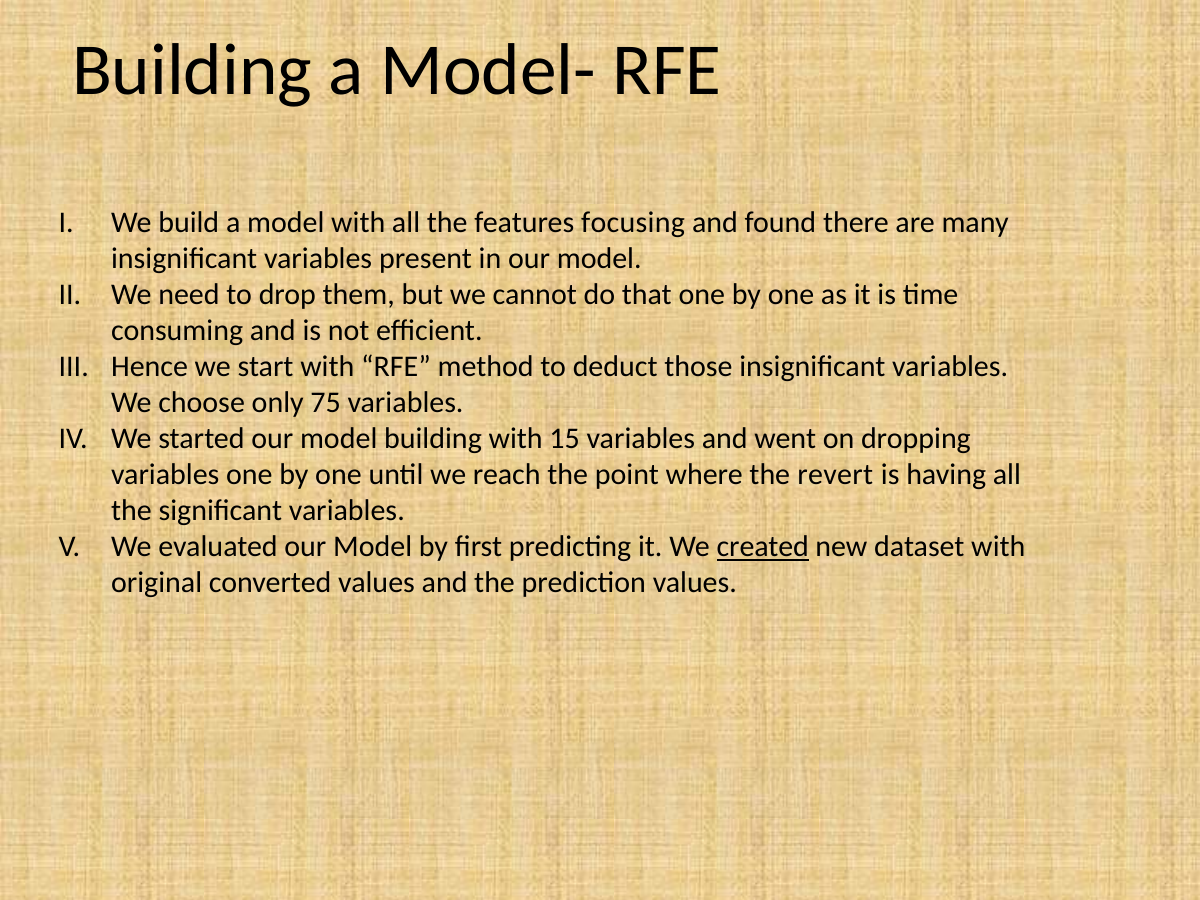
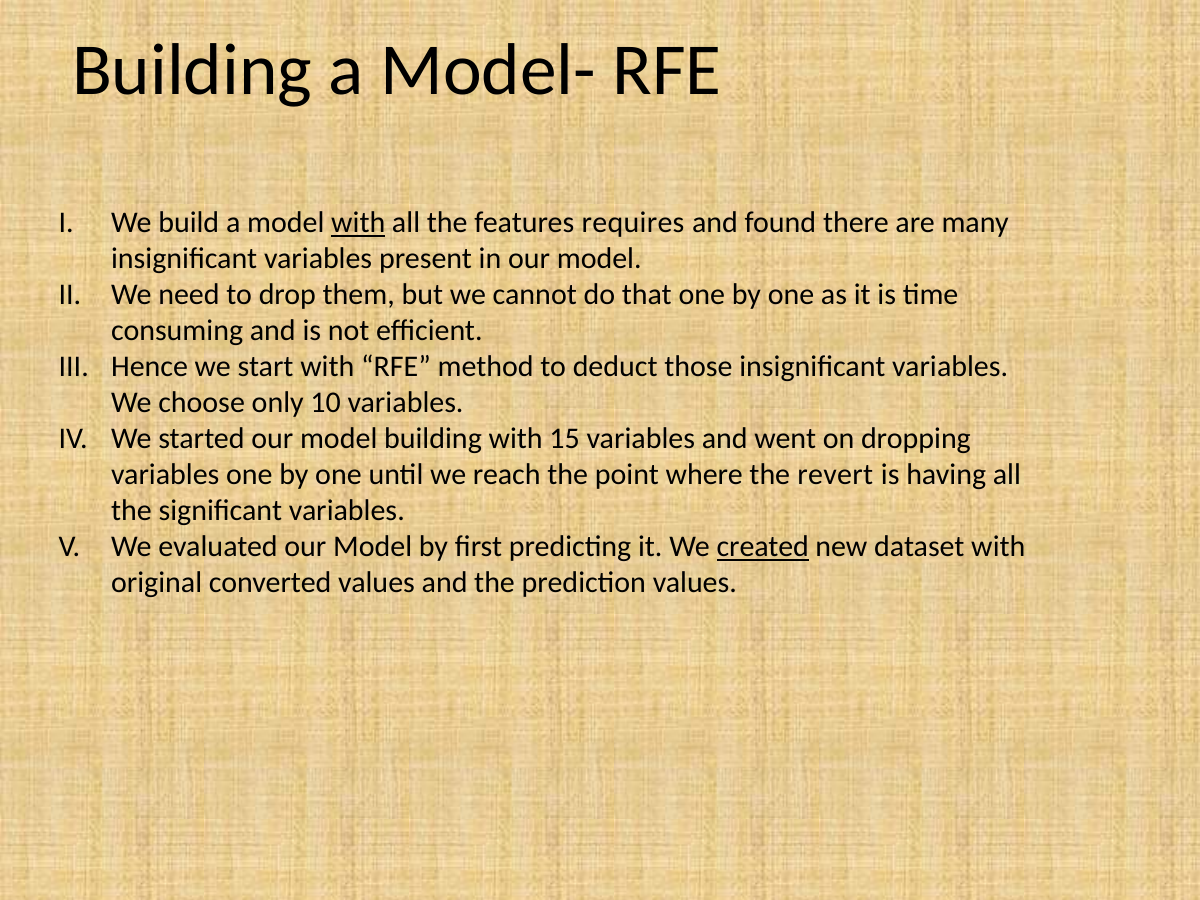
with underline: none -> present (358, 223)
focusing: focusing -> requires (633, 223)
75: 75 -> 10 (326, 403)
